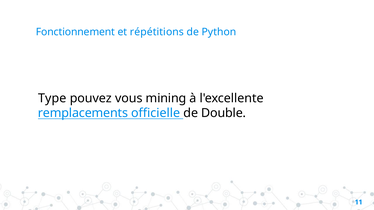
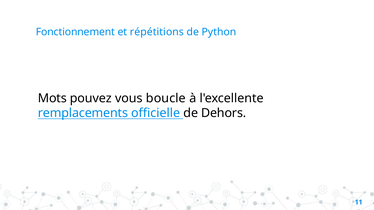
Type: Type -> Mots (52, 98)
mining: mining -> boucle (166, 98)
Double: Double -> Dehors (224, 113)
